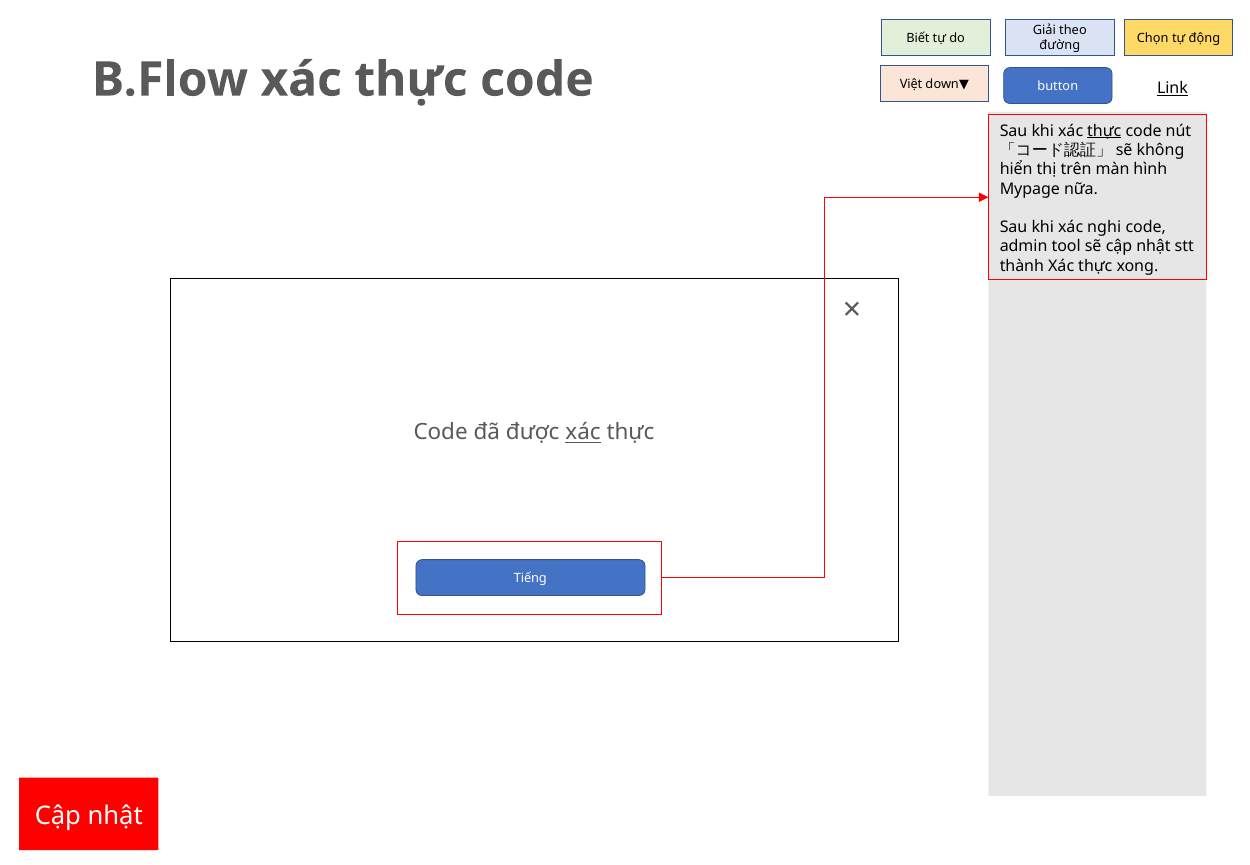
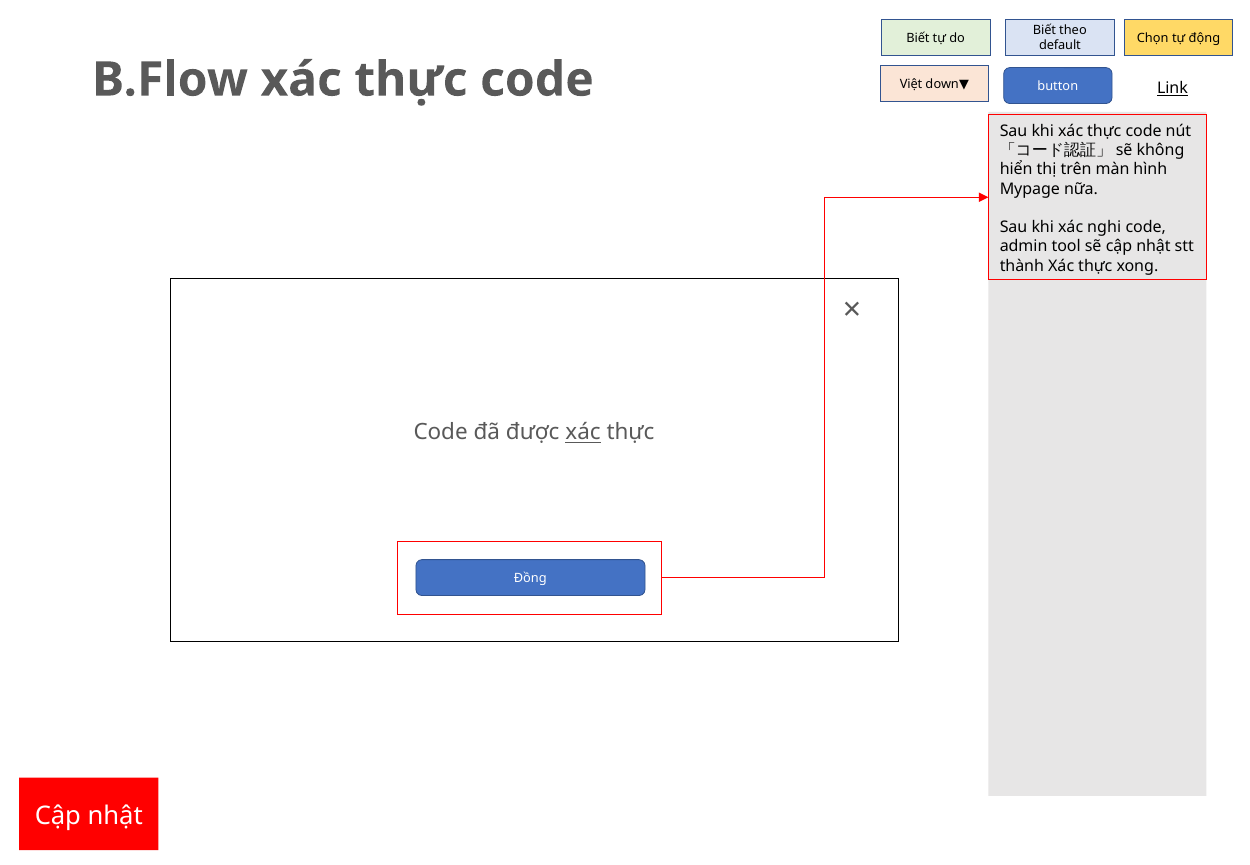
Giải: Giải -> Biết (1044, 30)
đường: đường -> default (1060, 46)
thực underline: present -> none (1104, 131)
Tiếng: Tiếng -> Đồng (530, 579)
